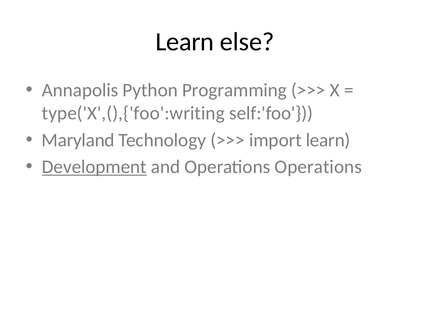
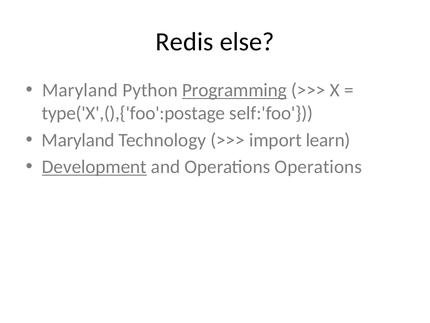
Learn: Learn -> Redis (185, 42)
Annapolis: Annapolis -> Maryland (80, 90)
Programming underline: none -> present (234, 90)
type('X',(),{'foo':writing: type('X',(),{'foo':writing -> type('X',(),{'foo':postage (133, 113)
